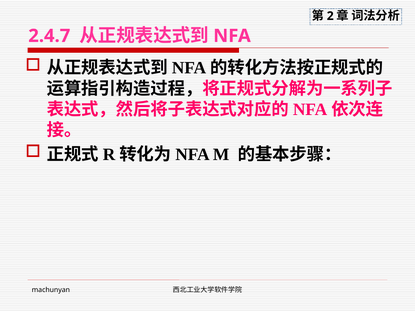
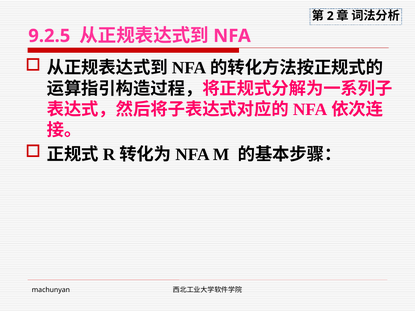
2.4.7: 2.4.7 -> 9.2.5 (49, 36)
